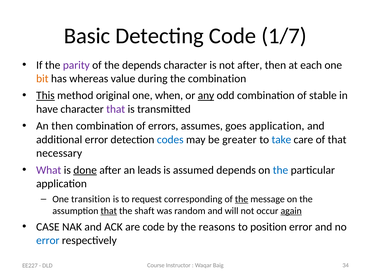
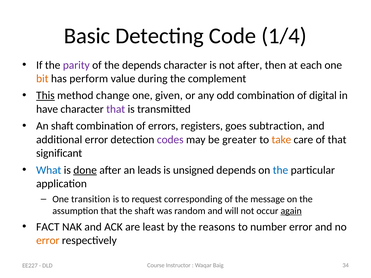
1/7: 1/7 -> 1/4 (284, 36)
whereas: whereas -> perform (89, 79)
the combination: combination -> complement (217, 79)
original: original -> change (113, 96)
when: when -> given (169, 96)
any underline: present -> none (206, 96)
stable: stable -> digital (323, 96)
An then: then -> shaft (62, 126)
assumes: assumes -> registers (202, 126)
goes application: application -> subtraction (277, 126)
codes colour: blue -> purple (170, 140)
take colour: blue -> orange (281, 140)
necessary: necessary -> significant (59, 153)
What colour: purple -> blue (49, 170)
assumed: assumed -> unsigned (193, 170)
the underline: present -> none (242, 199)
that underline: present -> none (109, 211)
CASE: CASE -> FACT (48, 227)
are code: code -> least (154, 227)
position: position -> number (268, 227)
error colour: blue -> orange (48, 241)
